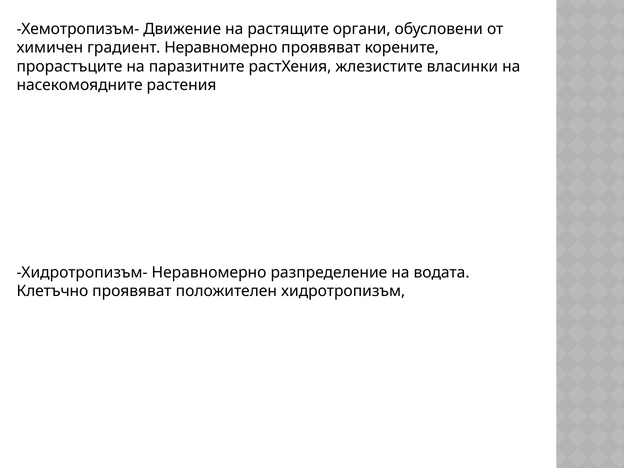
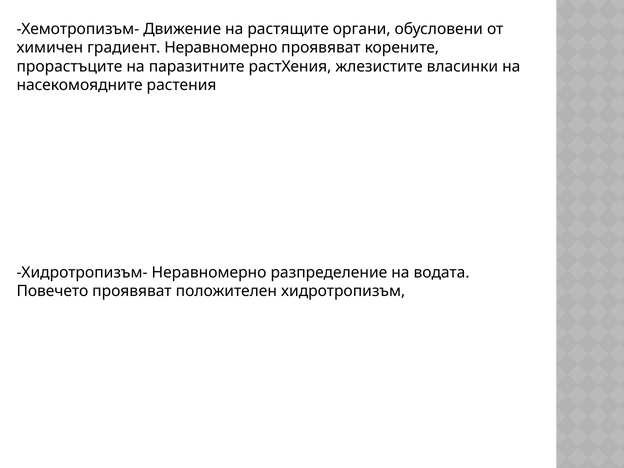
Клетъчно: Клетъчно -> Повечето (52, 291)
